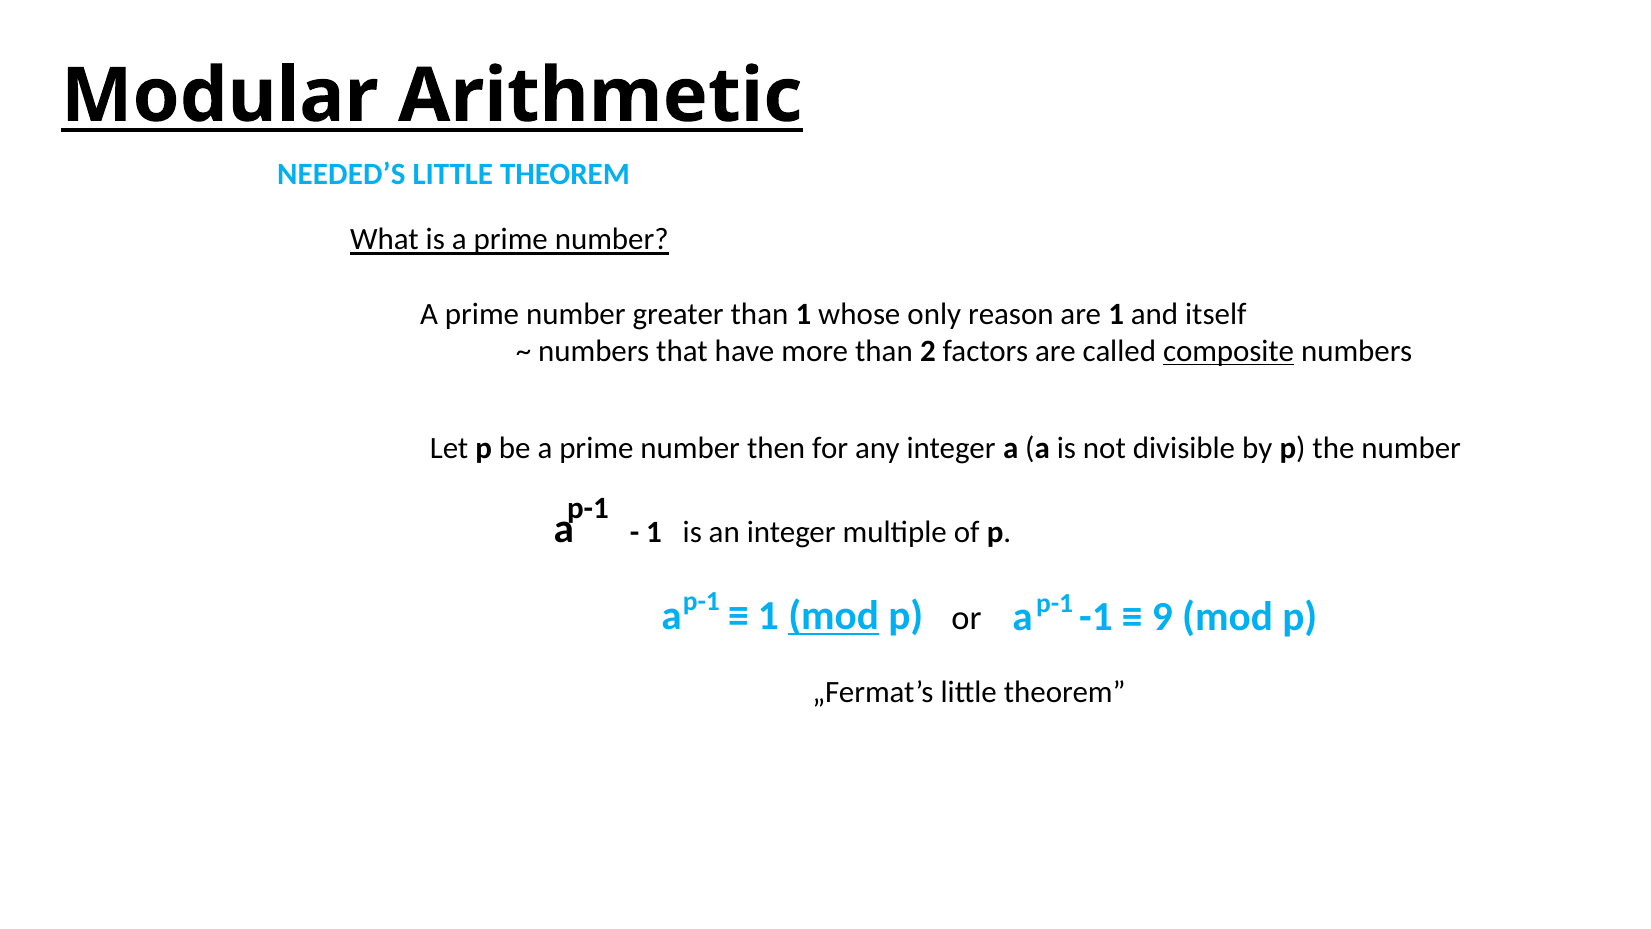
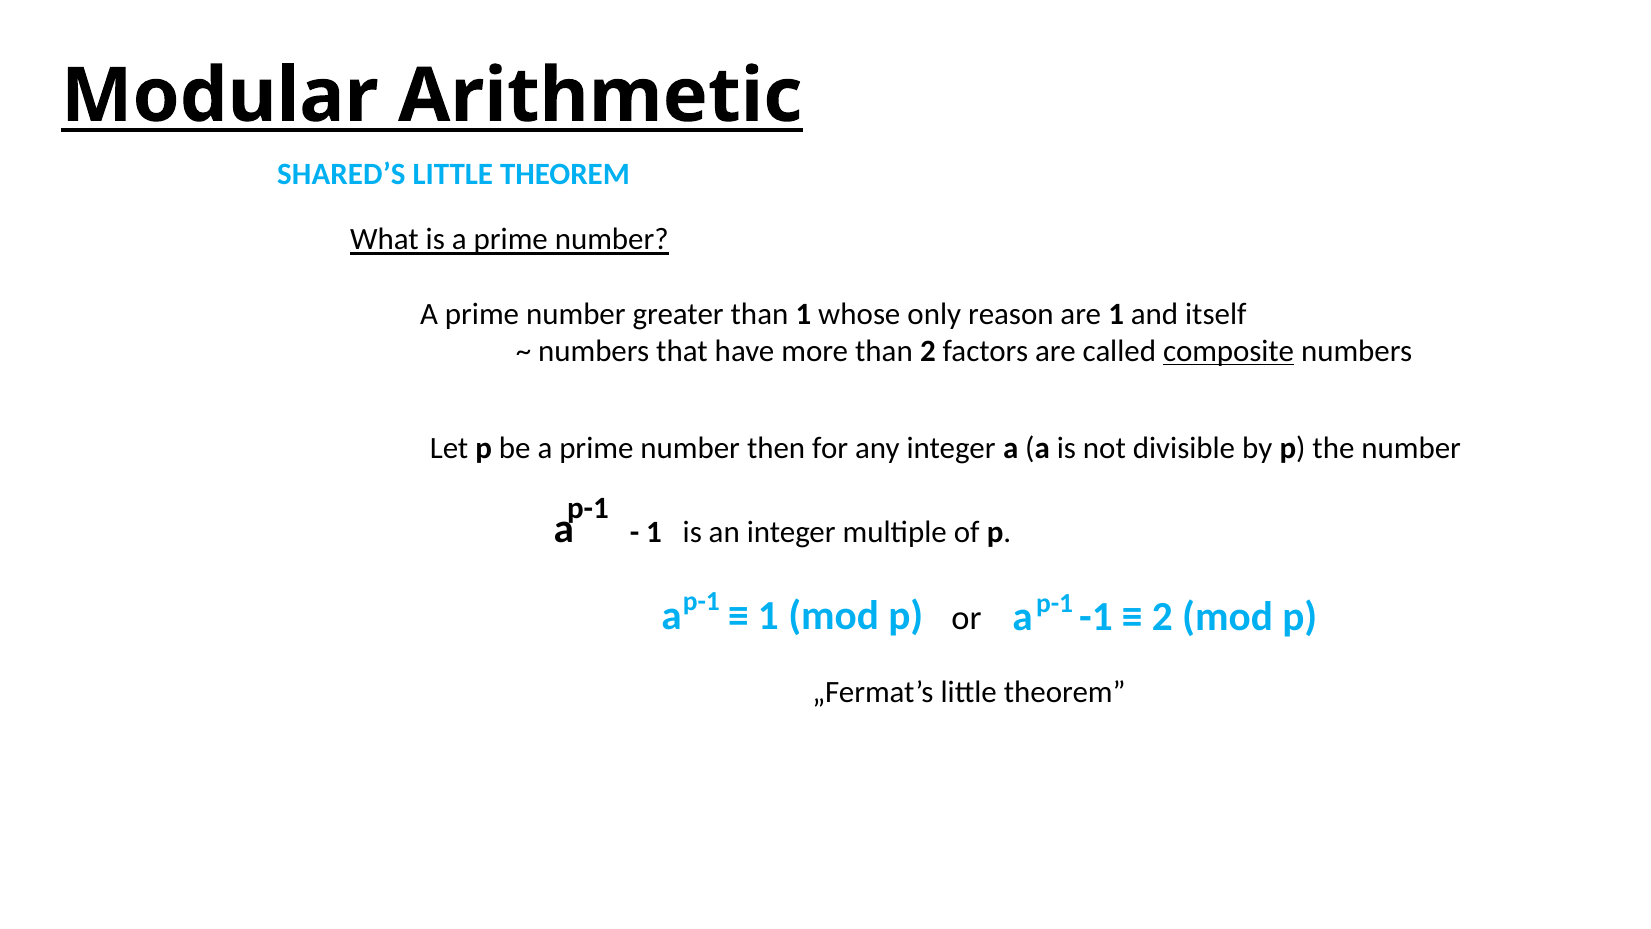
NEEDED’S: NEEDED’S -> SHARED’S (341, 174)
mod underline: present -> none (834, 616)
9: 9 -> 2 (1162, 616)
